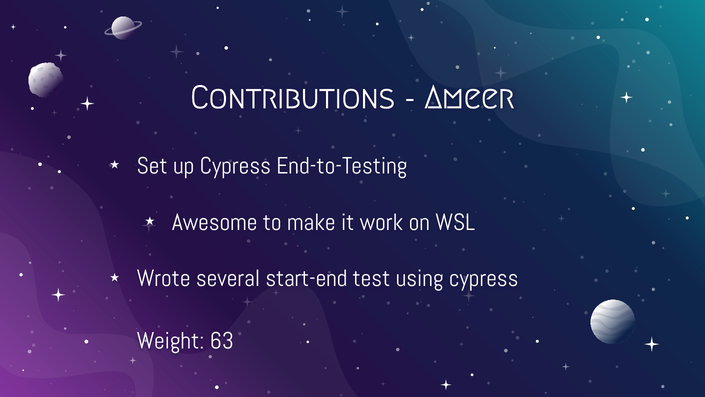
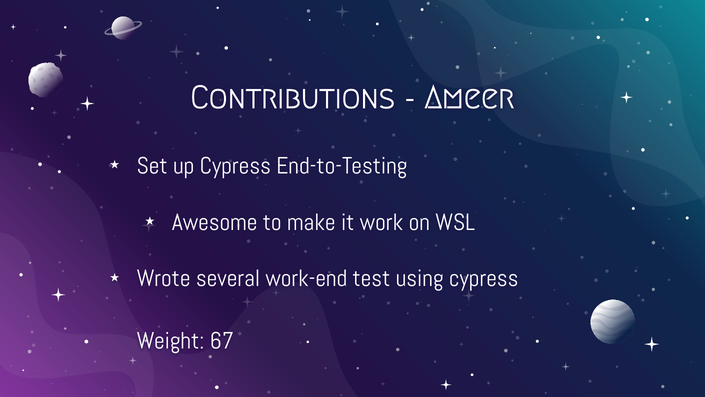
start-end: start-end -> work-end (306, 278)
63: 63 -> 67 (222, 341)
